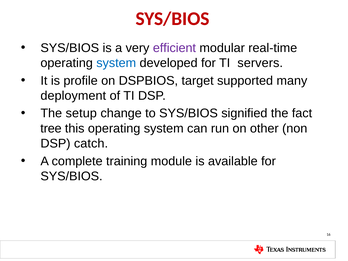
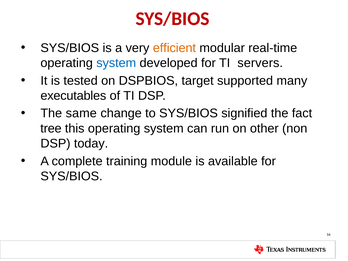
efficient colour: purple -> orange (174, 48)
profile: profile -> tested (81, 81)
deployment: deployment -> executables (73, 96)
setup: setup -> same (81, 113)
catch: catch -> today (91, 144)
